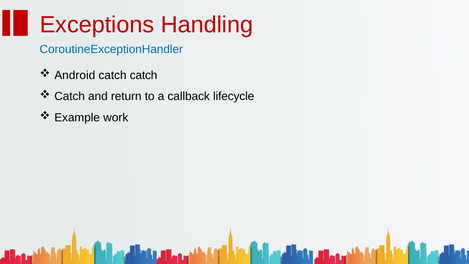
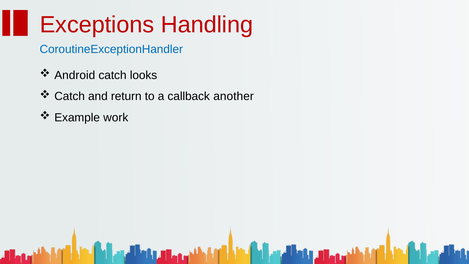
catch catch: catch -> looks (144, 75)
lifecycle: lifecycle -> another (234, 96)
